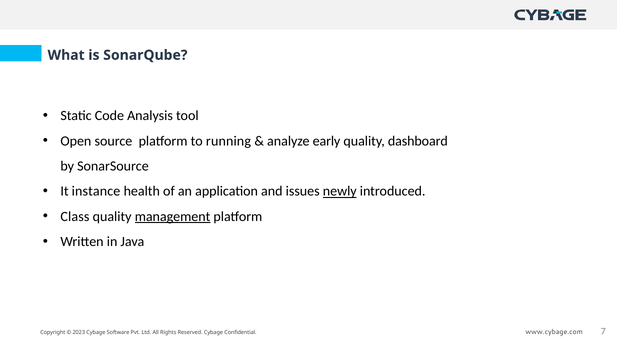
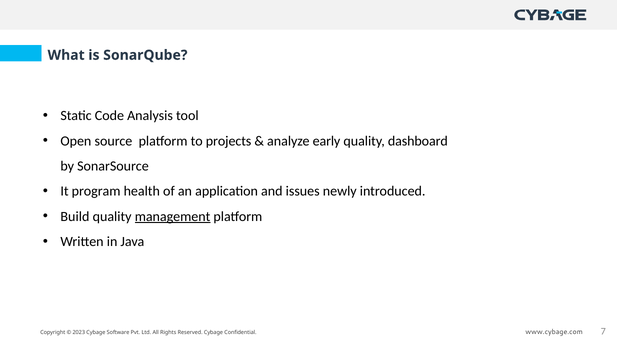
running: running -> projects (229, 141)
instance: instance -> program (96, 191)
newly underline: present -> none (340, 191)
Class: Class -> Build (75, 217)
